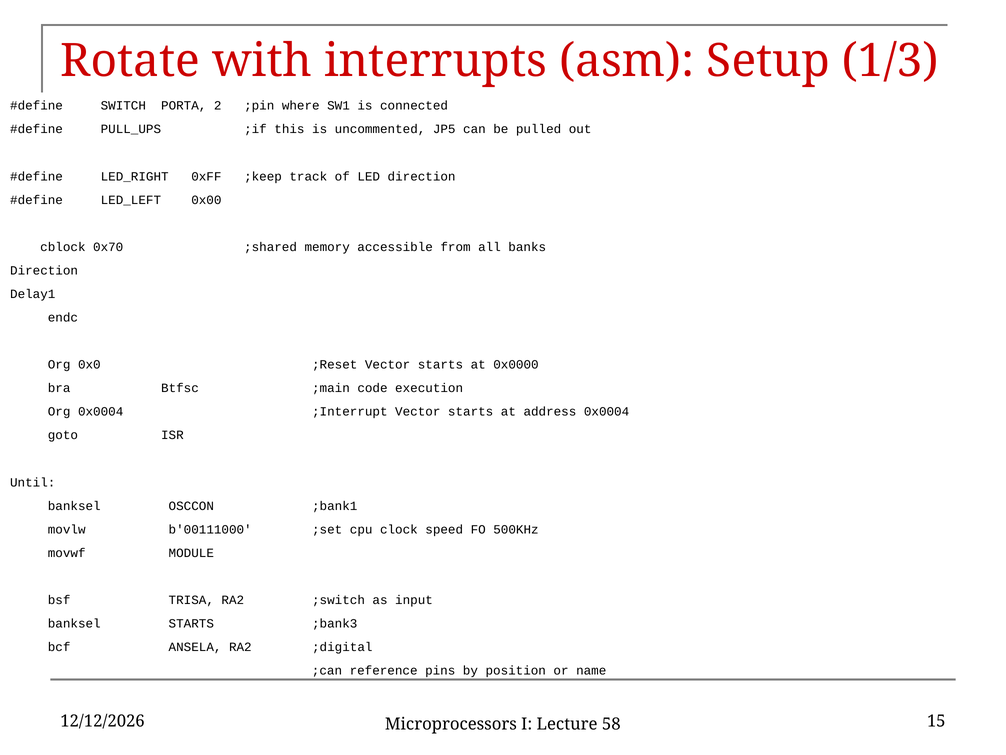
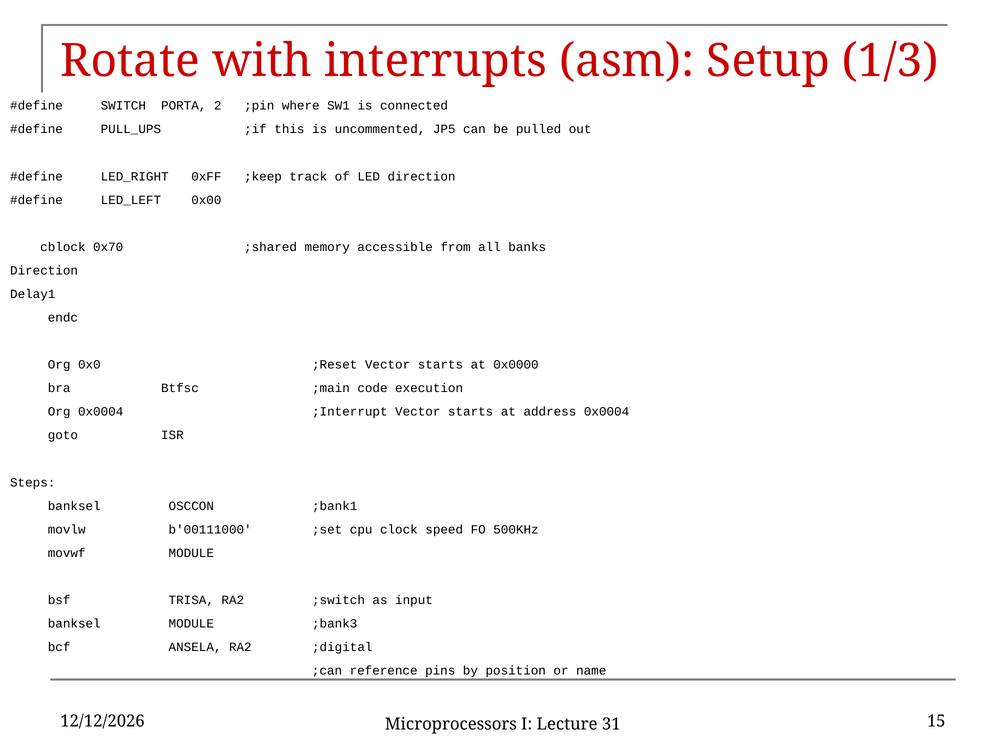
Until: Until -> Steps (33, 482)
banksel STARTS: STARTS -> MODULE (191, 623)
58: 58 -> 31 (611, 724)
